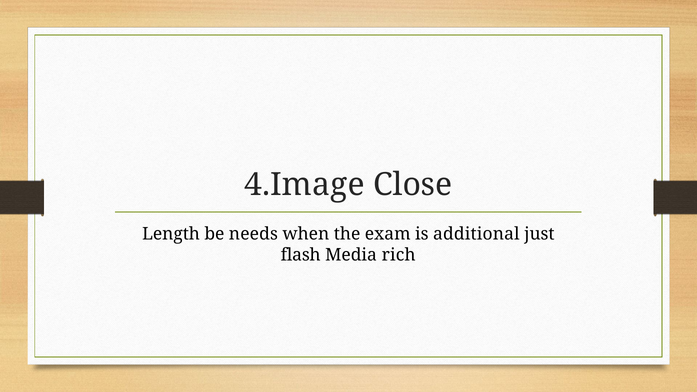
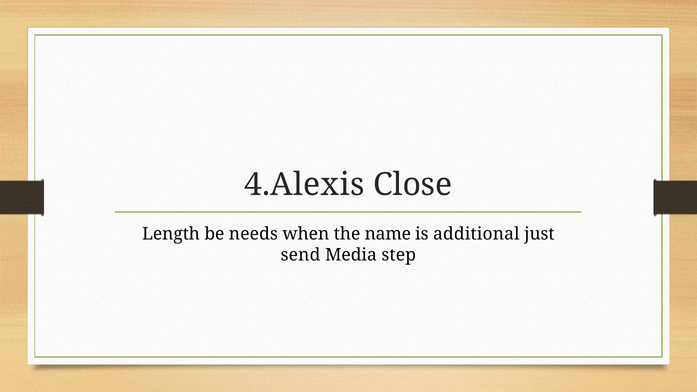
4.Image: 4.Image -> 4.Alexis (304, 185)
exam: exam -> name (388, 234)
flash: flash -> send (301, 255)
rich: rich -> step (399, 255)
